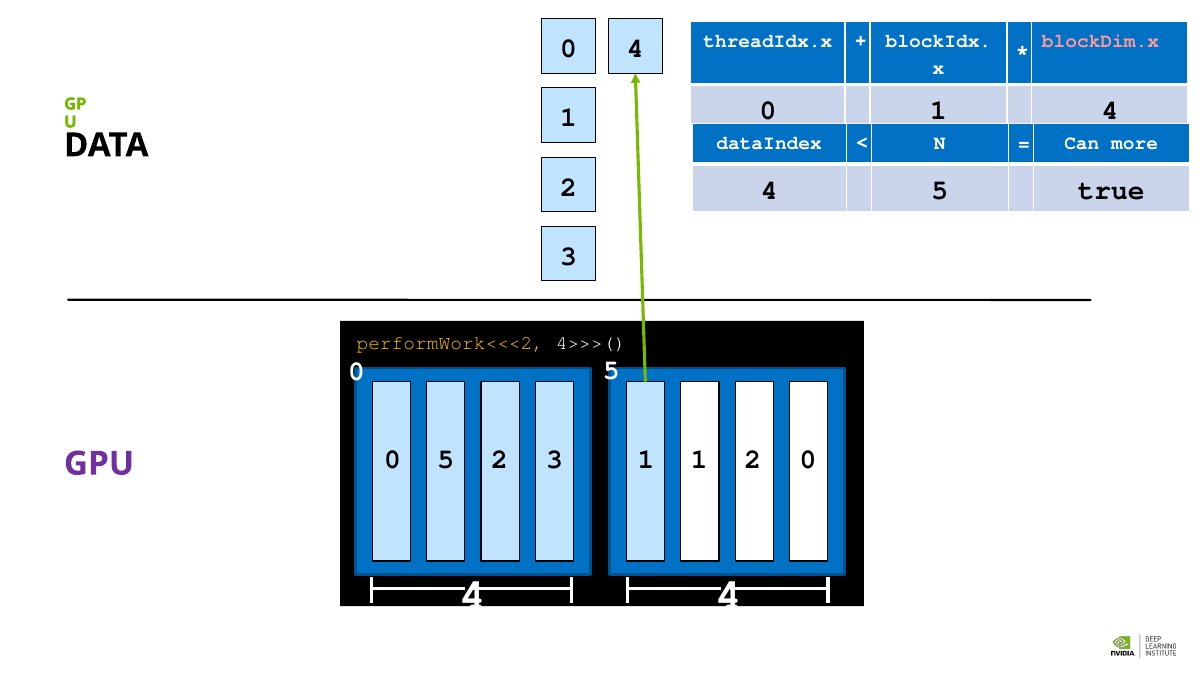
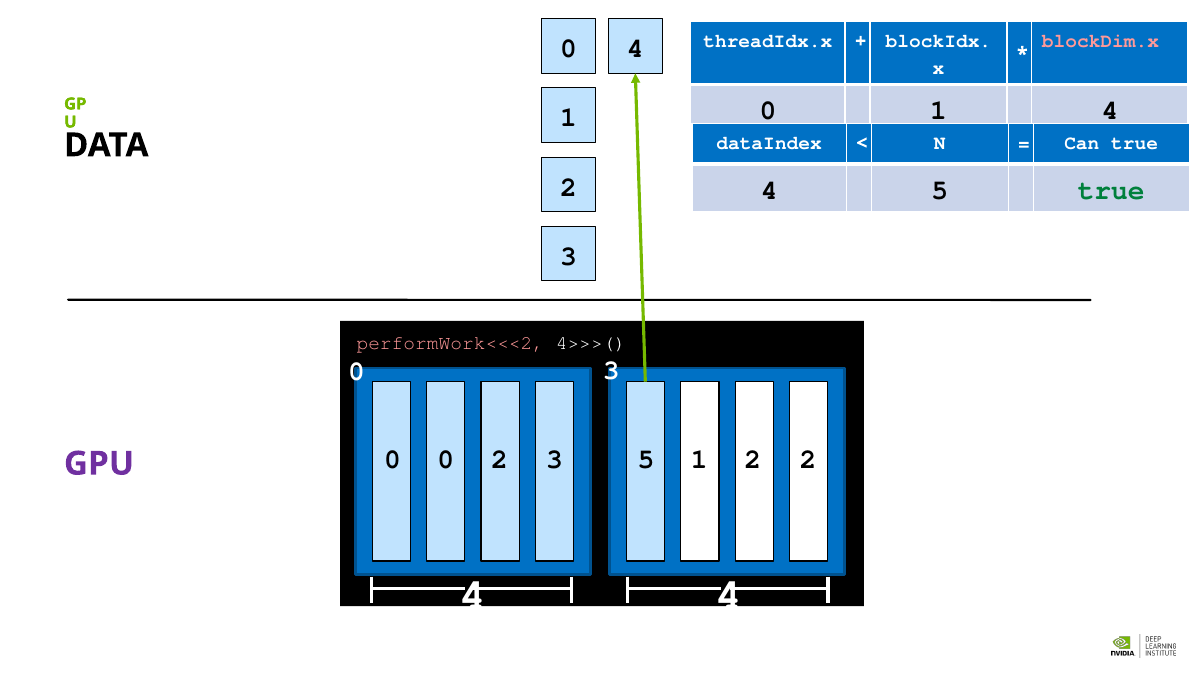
Can more: more -> true (1135, 143)
true colour: black -> green (1111, 190)
performWork<<<2 colour: yellow -> pink (450, 344)
5: 5 -> 3 (611, 371)
5: 5 -> 0 (446, 460)
3 1: 1 -> 5 (646, 460)
2 0: 0 -> 2 (808, 460)
